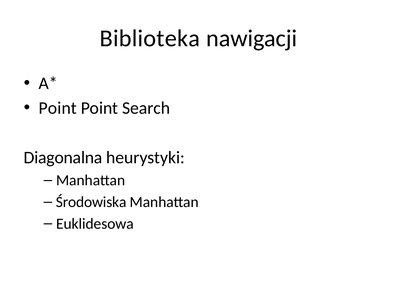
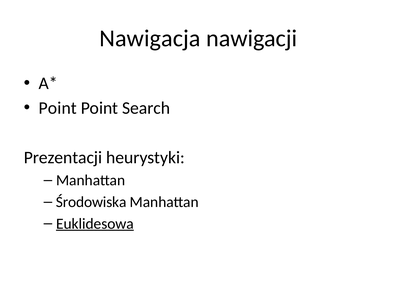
Biblioteka: Biblioteka -> Nawigacja (150, 38)
Diagonalna: Diagonalna -> Prezentacji (63, 157)
Euklidesowa underline: none -> present (95, 223)
